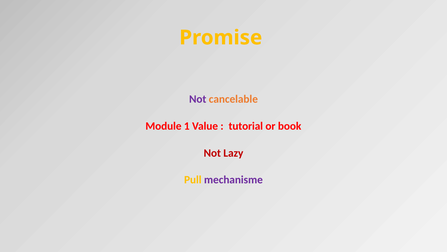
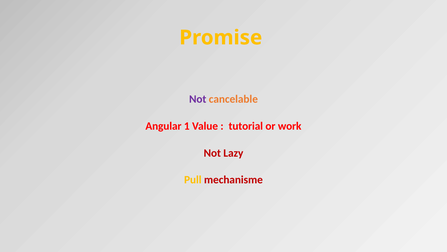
Module: Module -> Angular (163, 126)
book: book -> work (290, 126)
mechanisme colour: purple -> red (233, 179)
